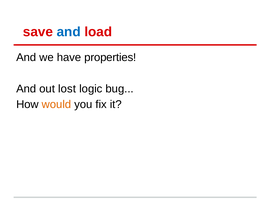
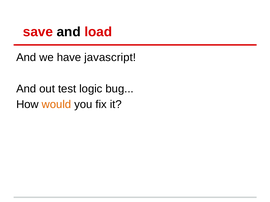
and colour: blue -> black (69, 32)
properties: properties -> javascript (110, 57)
lost: lost -> test (67, 89)
